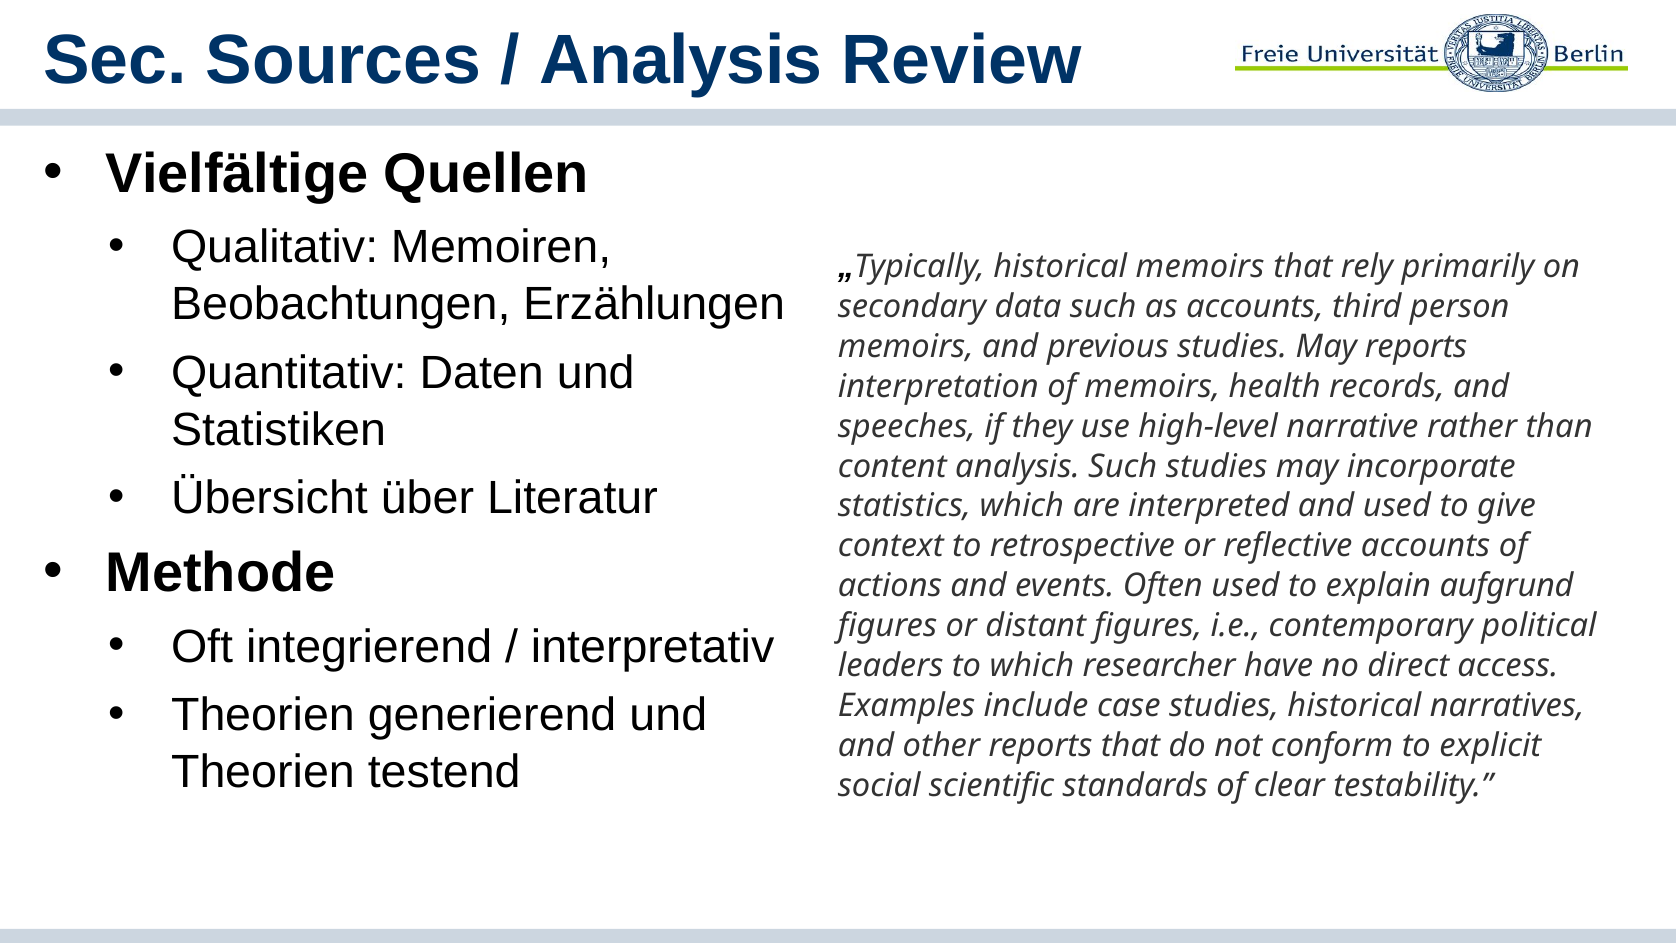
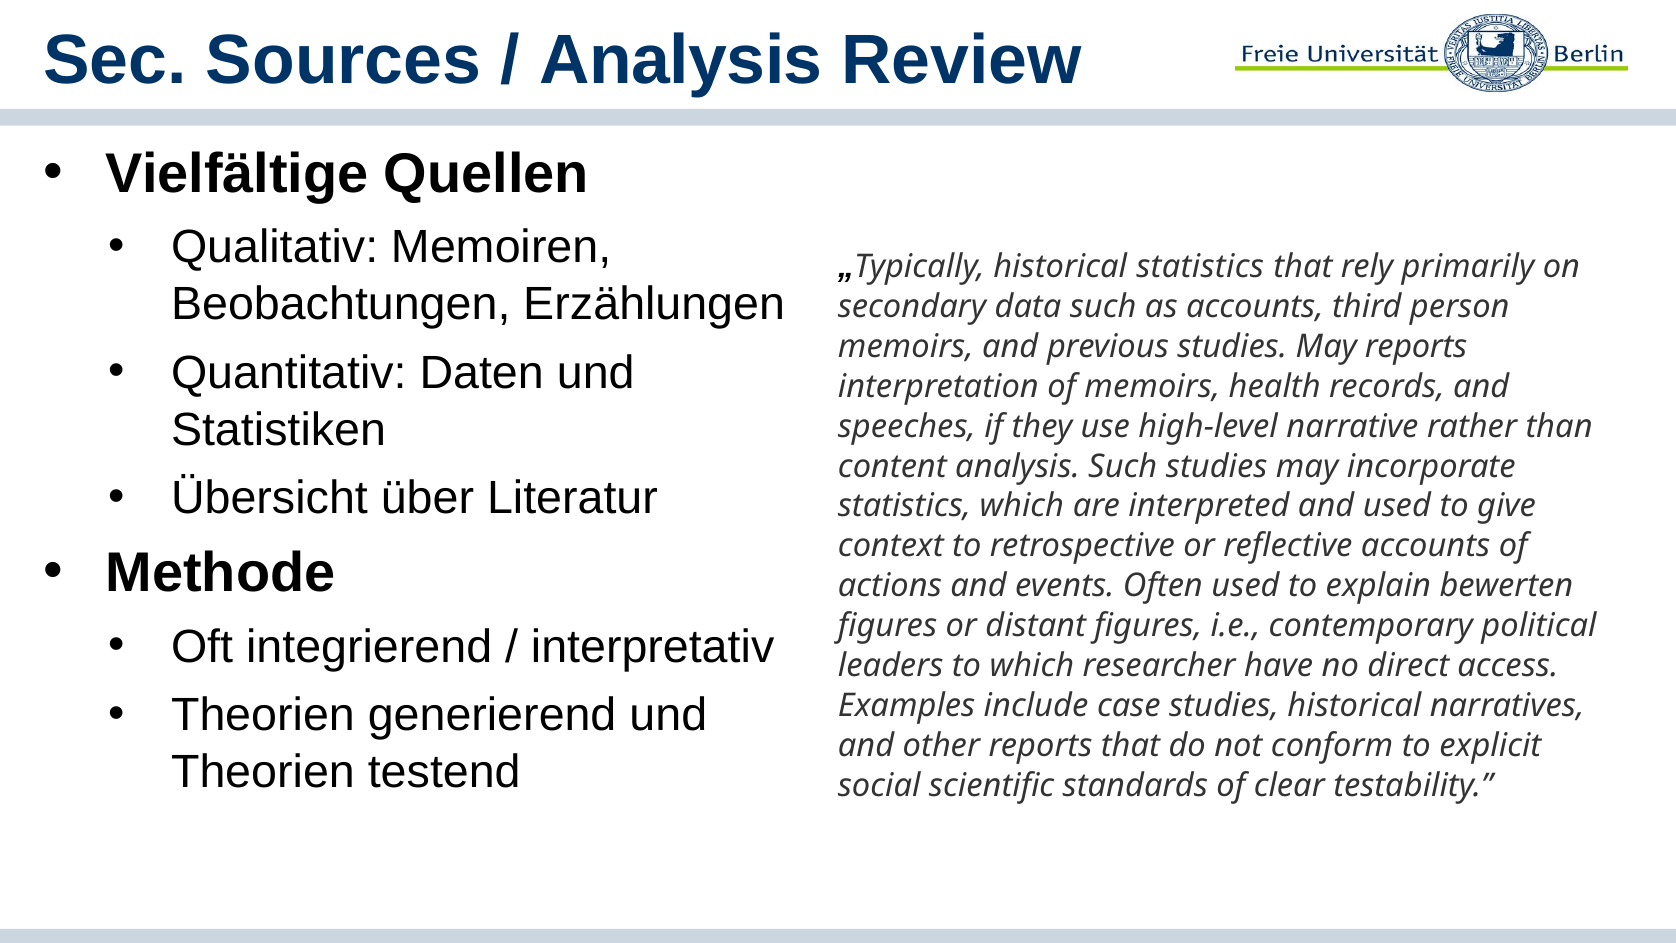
historical memoirs: memoirs -> statistics (1200, 267)
aufgrund: aufgrund -> bewerten (1506, 586)
